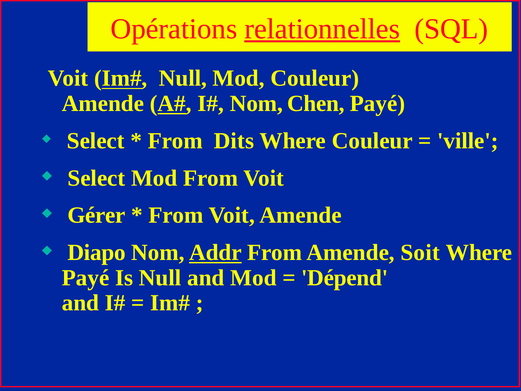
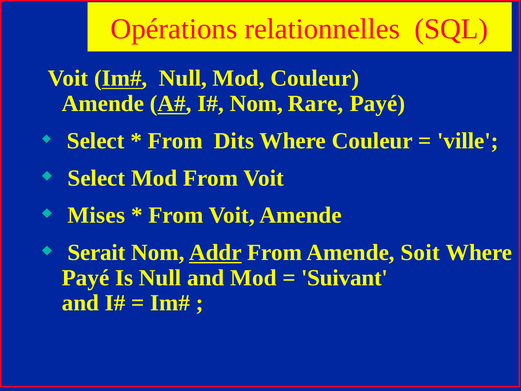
relationnelles underline: present -> none (322, 29)
Chen: Chen -> Rare (316, 103)
Gérer: Gérer -> Mises (96, 215)
Diapo: Diapo -> Serait (97, 252)
Dépend: Dépend -> Suivant (345, 278)
